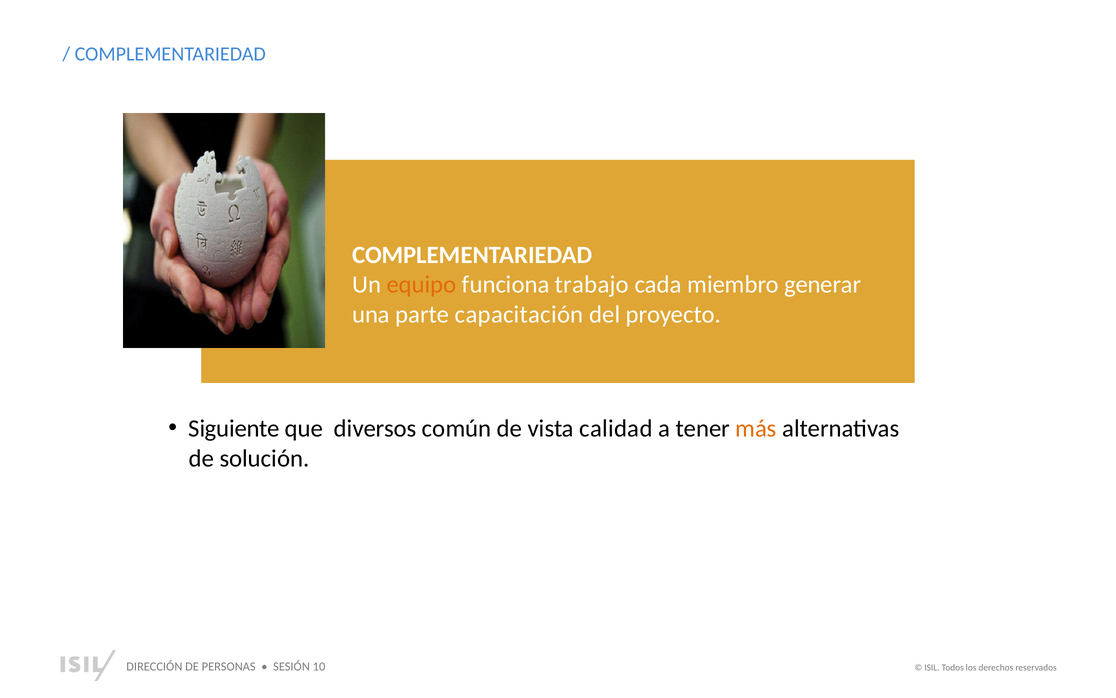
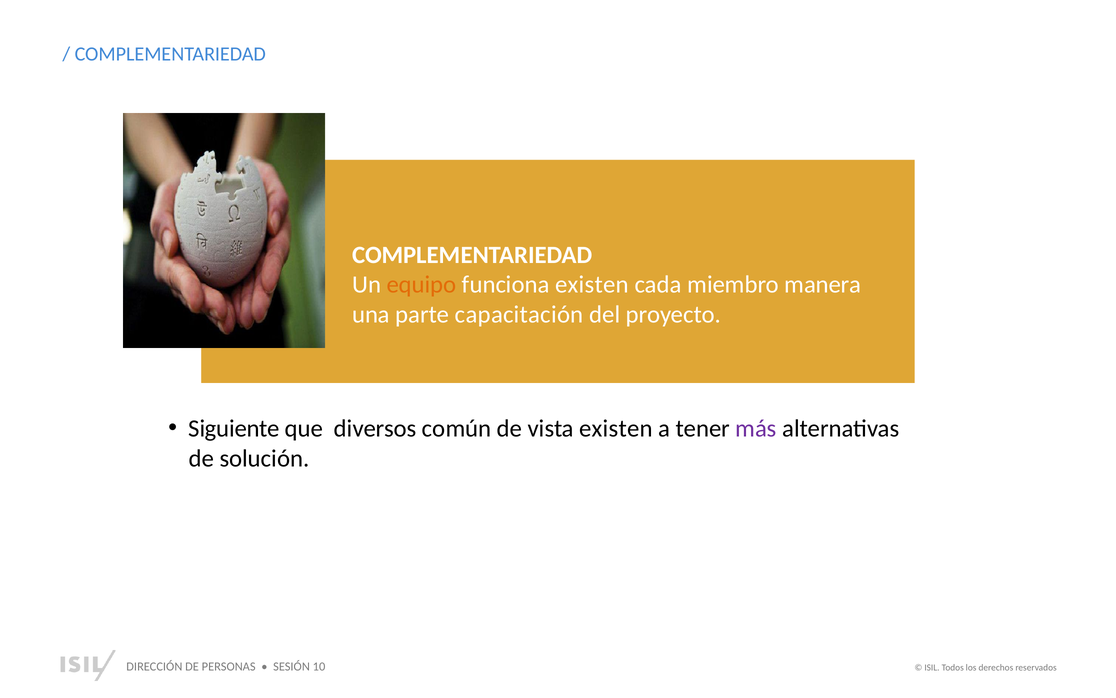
funciona trabajo: trabajo -> existen (592, 284)
generar: generar -> manera (823, 284)
vista calidad: calidad -> existen (616, 428)
más colour: orange -> purple (756, 428)
